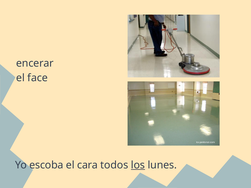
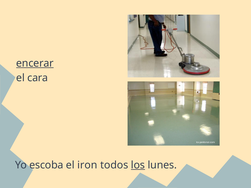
encerar underline: none -> present (35, 63)
face: face -> cara (38, 78)
cara: cara -> iron (87, 165)
